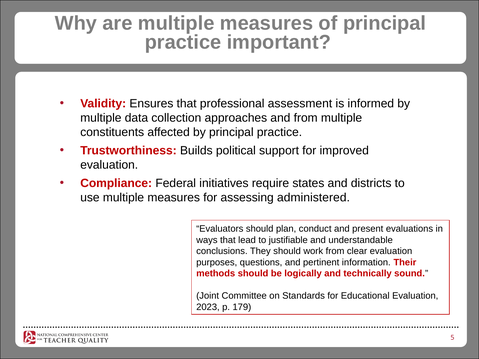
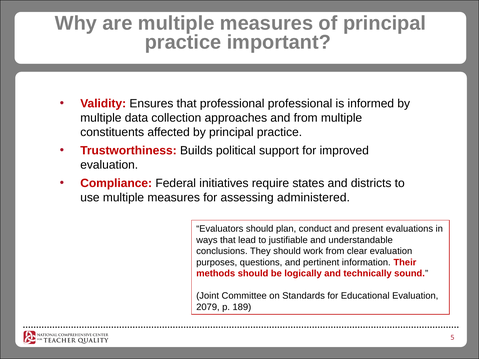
professional assessment: assessment -> professional (300, 104)
2023: 2023 -> 2079 (208, 307)
179: 179 -> 189 (242, 307)
